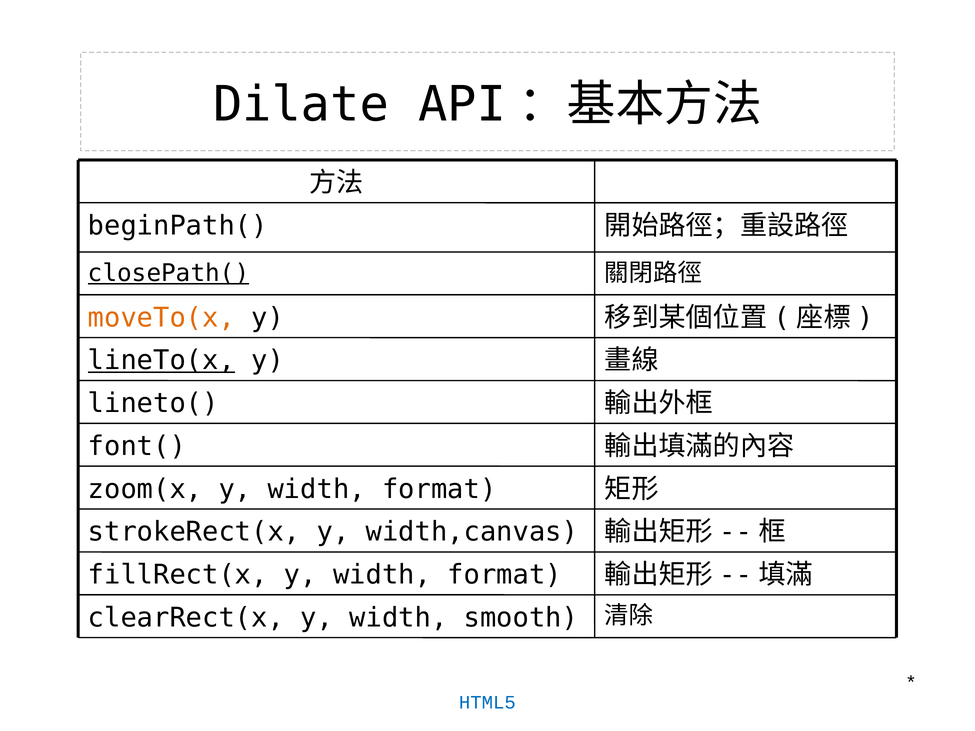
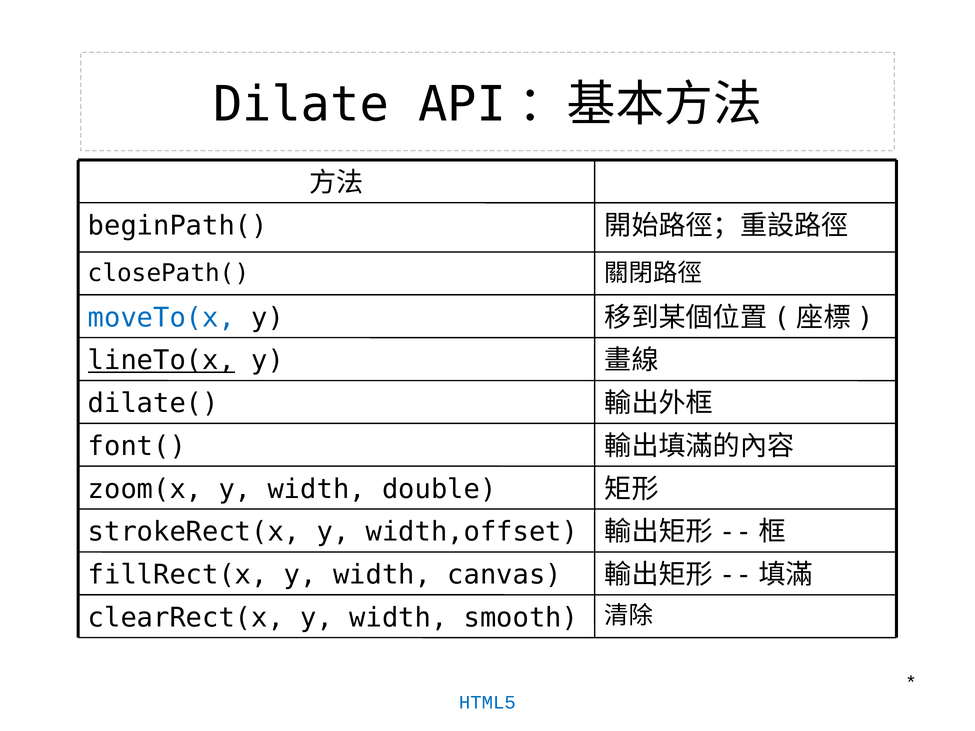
closePath( underline: present -> none (169, 273)
moveTo(x colour: orange -> blue (161, 318)
lineto(: lineto( -> dilate( (153, 404)
format: format -> double (439, 489)
width,canvas: width,canvas -> width,offset (472, 532)
fillRect(x y width format: format -> canvas (505, 575)
